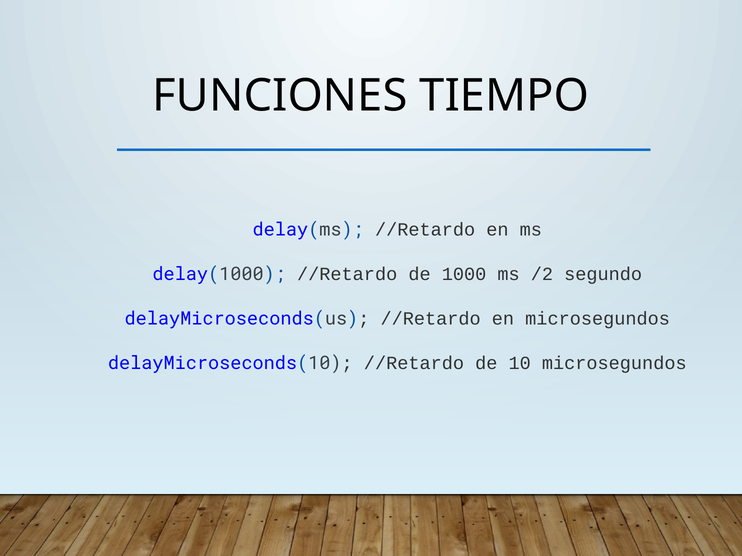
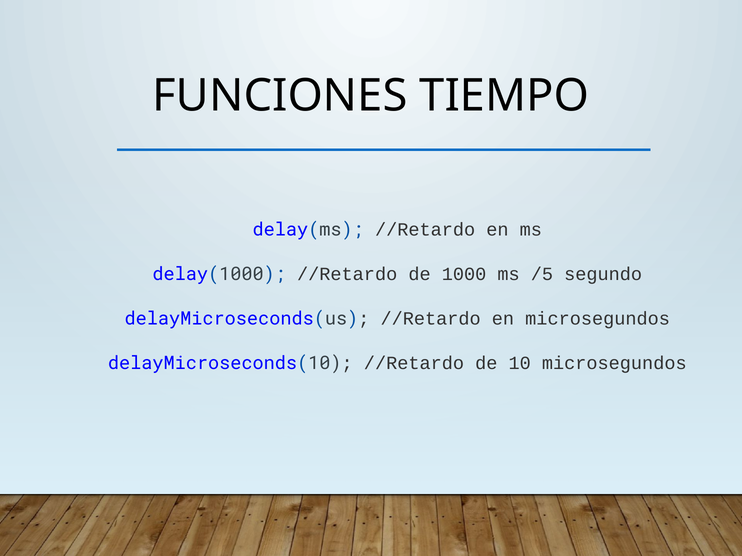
/2: /2 -> /5 (542, 275)
